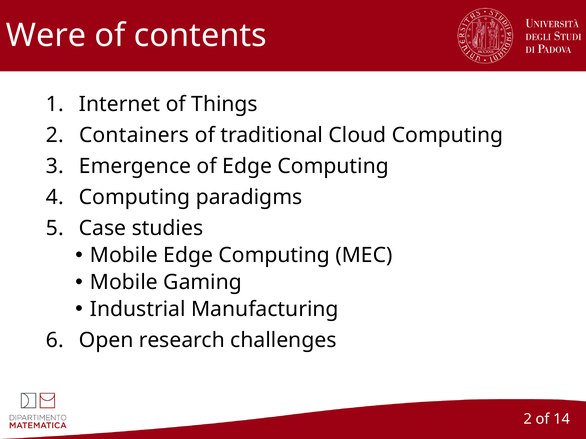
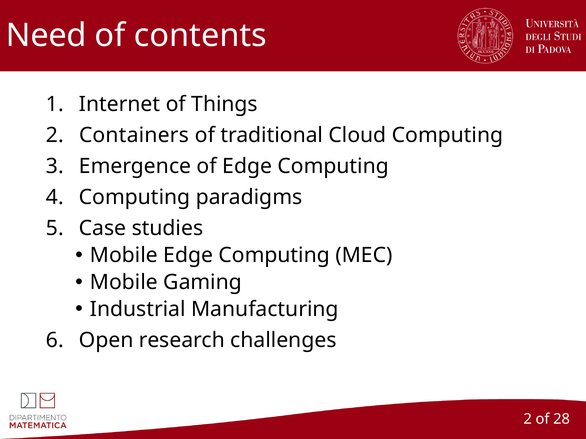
Were: Were -> Need (46, 35)
14: 14 -> 28 (562, 419)
